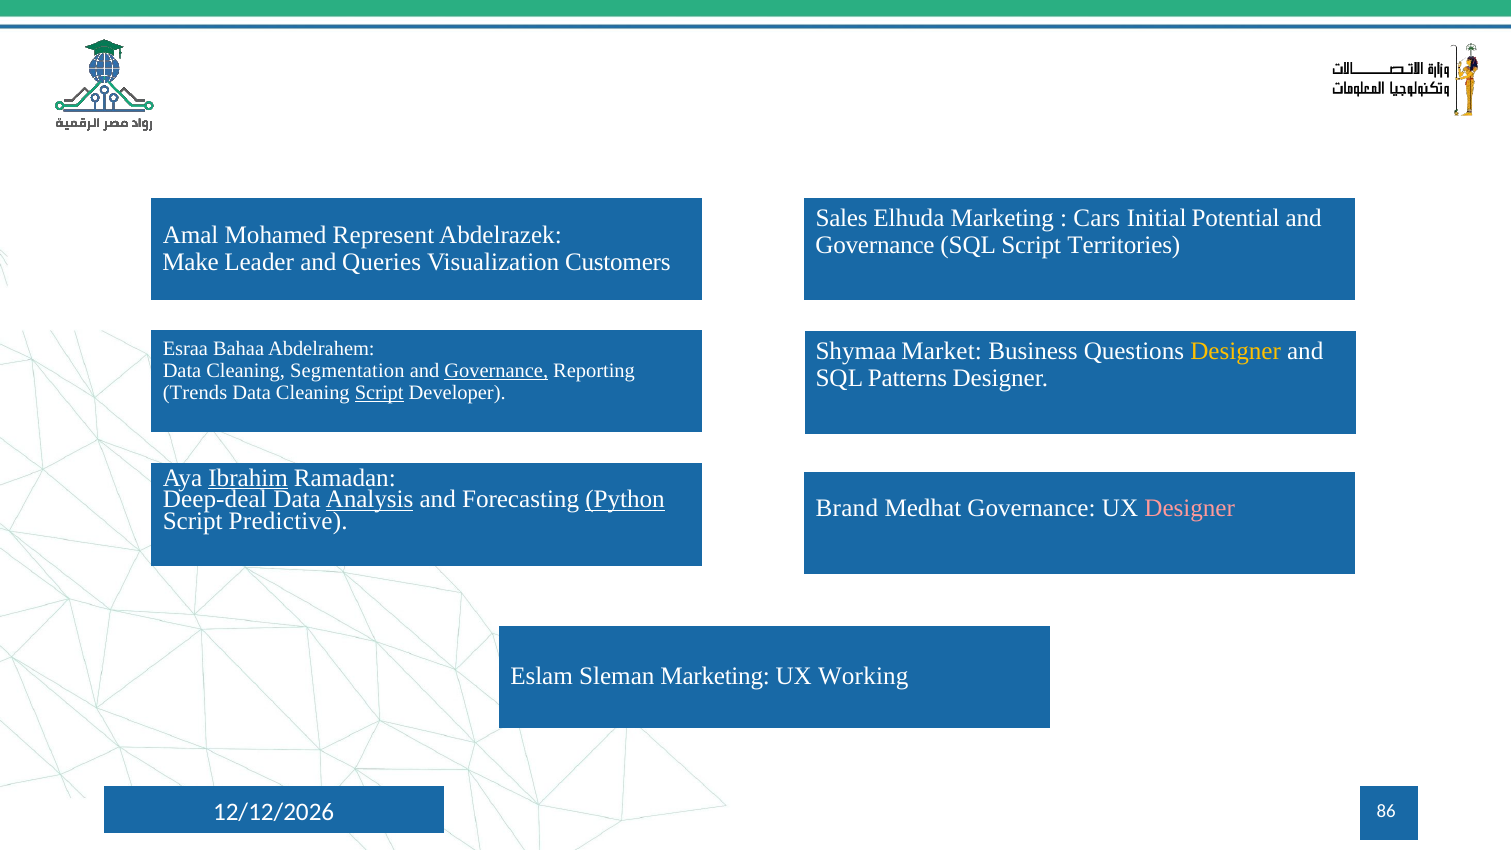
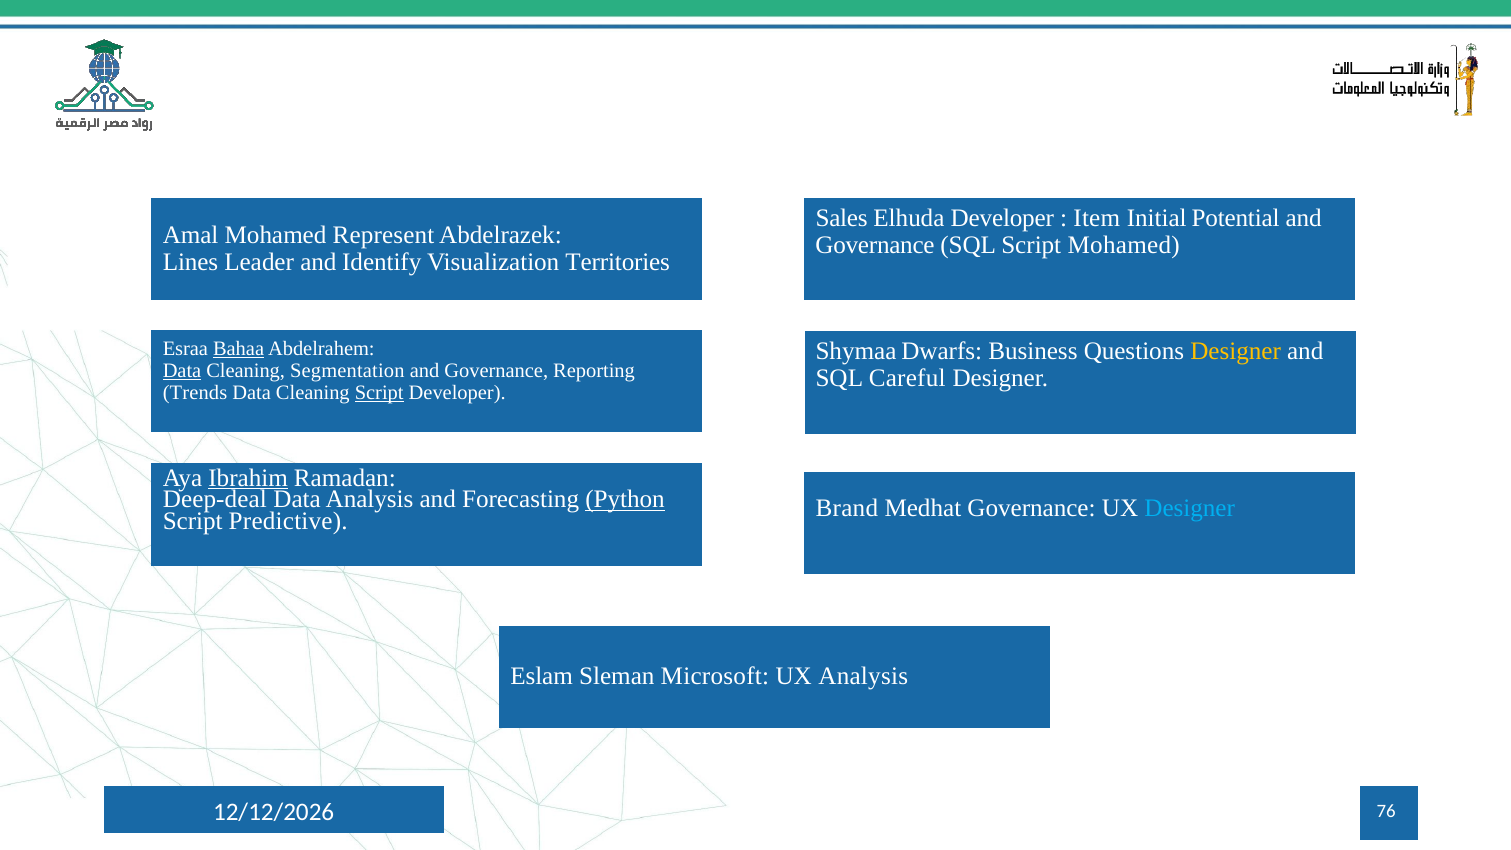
Elhuda Marketing: Marketing -> Developer (1002, 218)
Cars: Cars -> Item (1097, 218)
Script Territories: Territories -> Mohamed (1124, 245)
Make: Make -> Lines (191, 262)
Queries: Queries -> Identify (382, 262)
Customers: Customers -> Territories (618, 262)
Bahaa underline: none -> present (239, 348)
Market: Market -> Dwarfs (942, 351)
Data underline: none -> present (182, 371)
Governance underline: present -> none (496, 371)
Patterns: Patterns -> Careful (907, 378)
Analysis underline: present -> none (370, 500)
Designer colour: pink -> light blue (1190, 508)
Sleman Marketing: Marketing -> Microsoft (715, 677)
UX Working: Working -> Analysis (863, 677)
86: 86 -> 76 (1386, 811)
